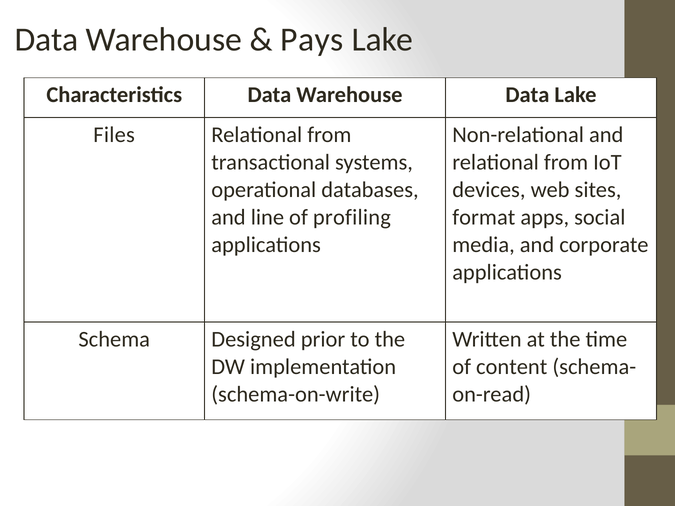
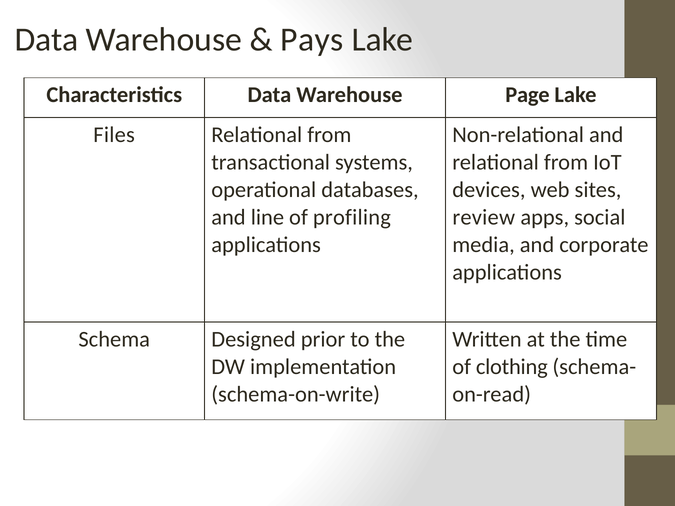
Warehouse Data: Data -> Page (527, 95)
format: format -> review (484, 217)
content: content -> clothing (512, 367)
